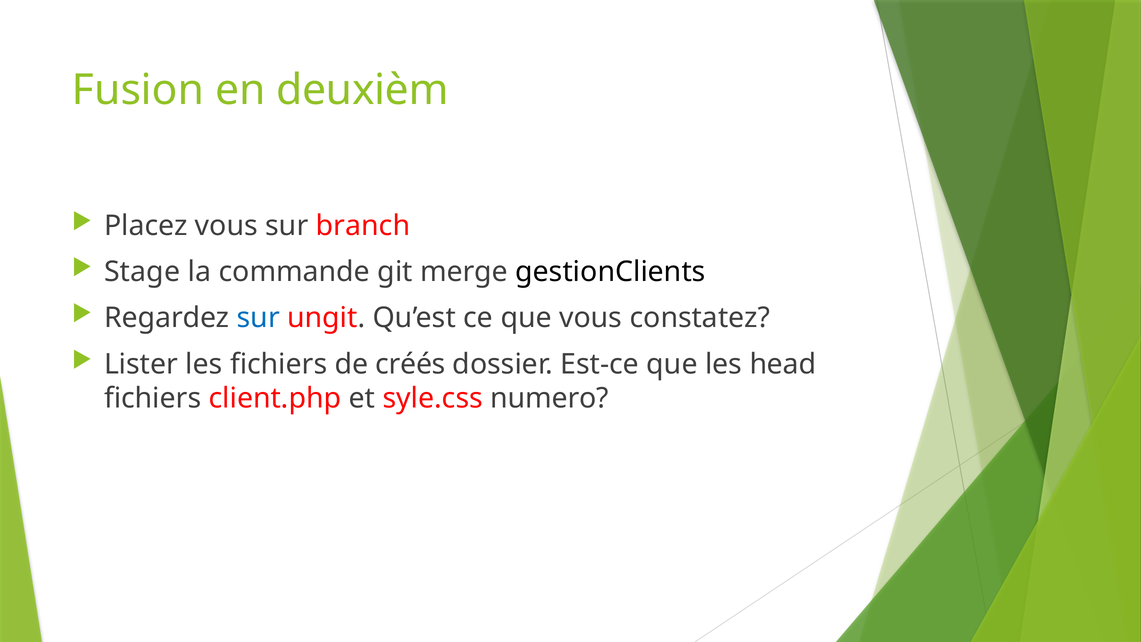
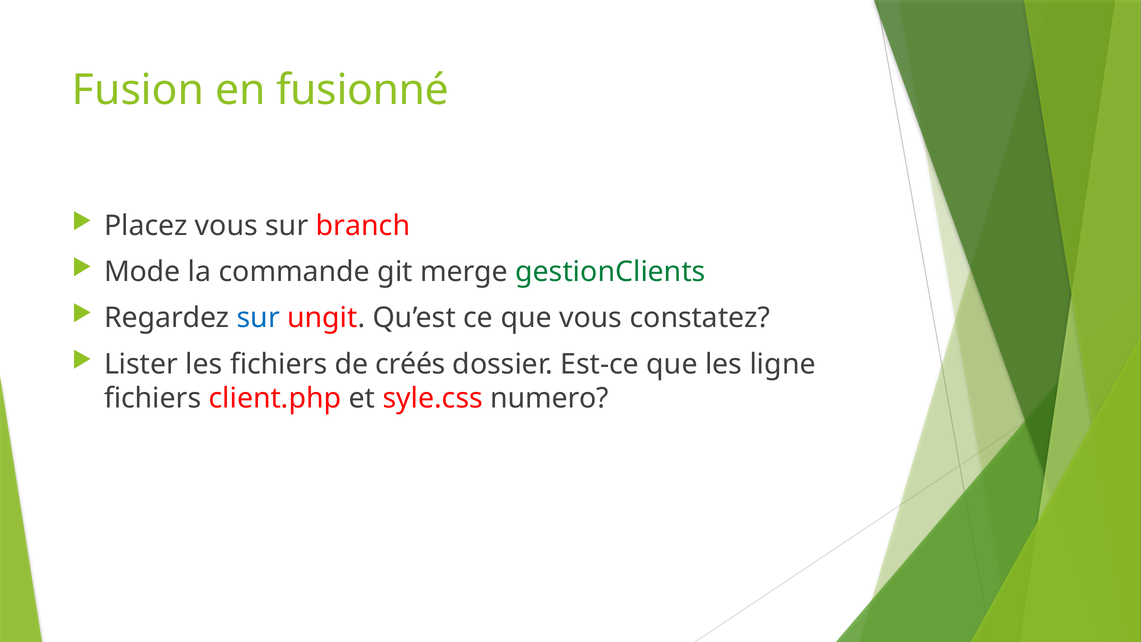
deuxièm: deuxièm -> fusionné (362, 90)
Stage: Stage -> Mode (142, 272)
gestionClients colour: black -> green (610, 272)
head: head -> ligne (783, 364)
